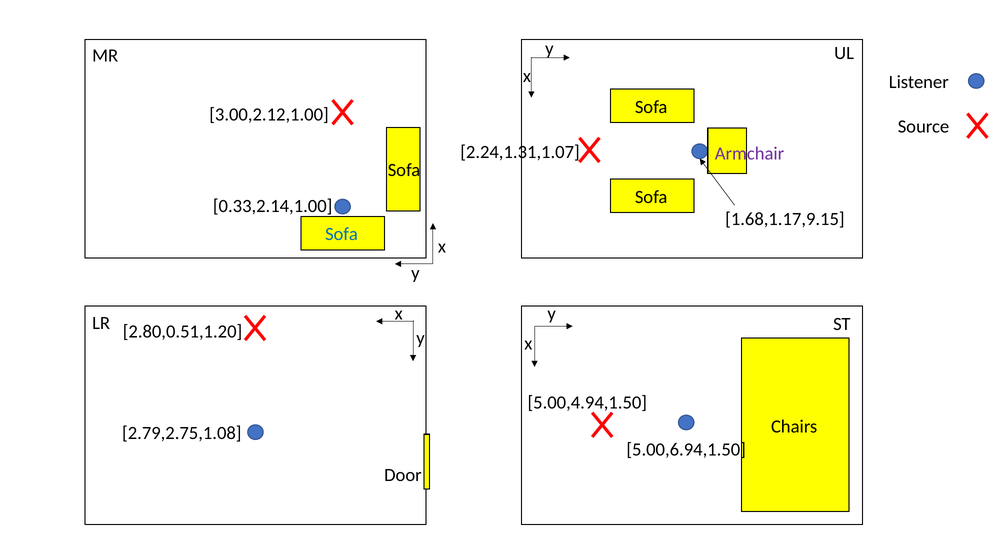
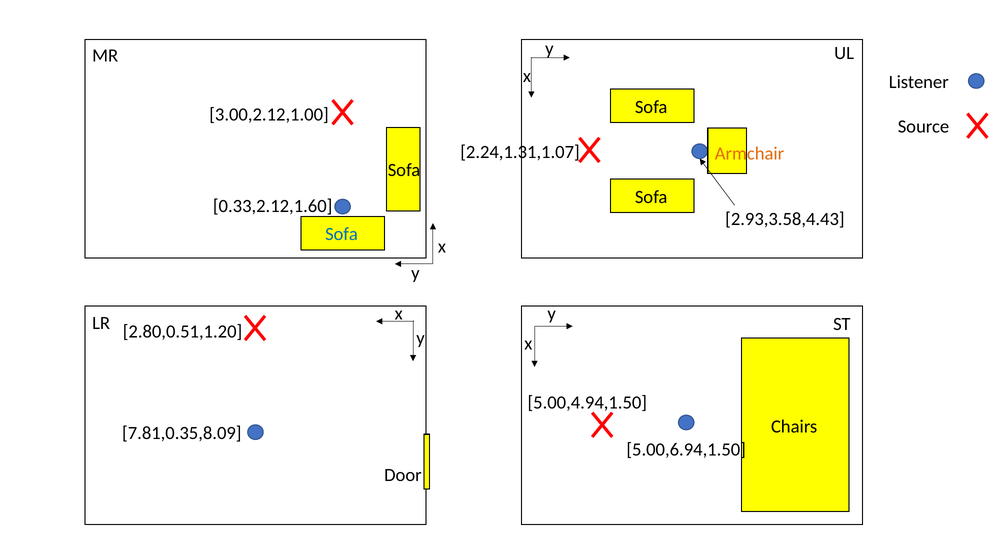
Armchair colour: purple -> orange (750, 154)
0.33,2.14,1.00: 0.33,2.14,1.00 -> 0.33,2.12,1.60 (273, 206)
1.68,1.17,9.15: 1.68,1.17,9.15 -> 2.93,3.58,4.43 (785, 219)
2.79,2.75,1.08: 2.79,2.75,1.08 -> 7.81,0.35,8.09 (182, 433)
